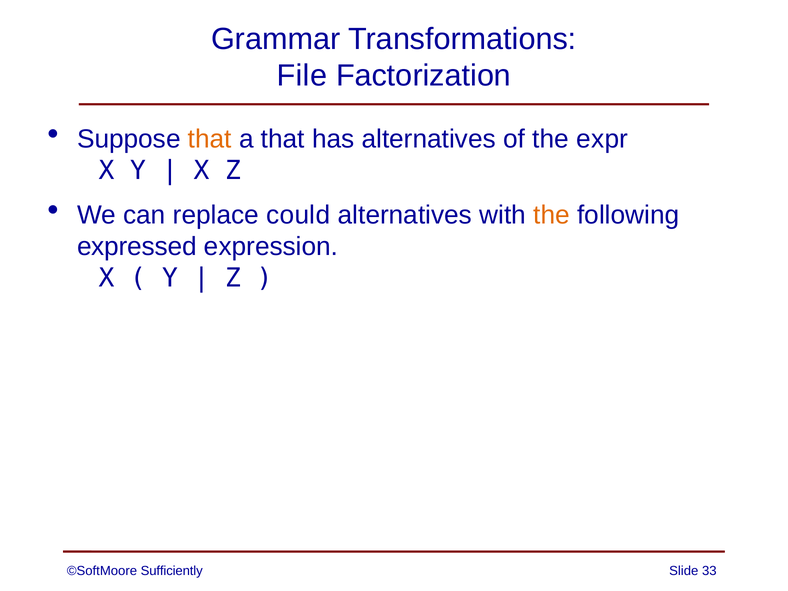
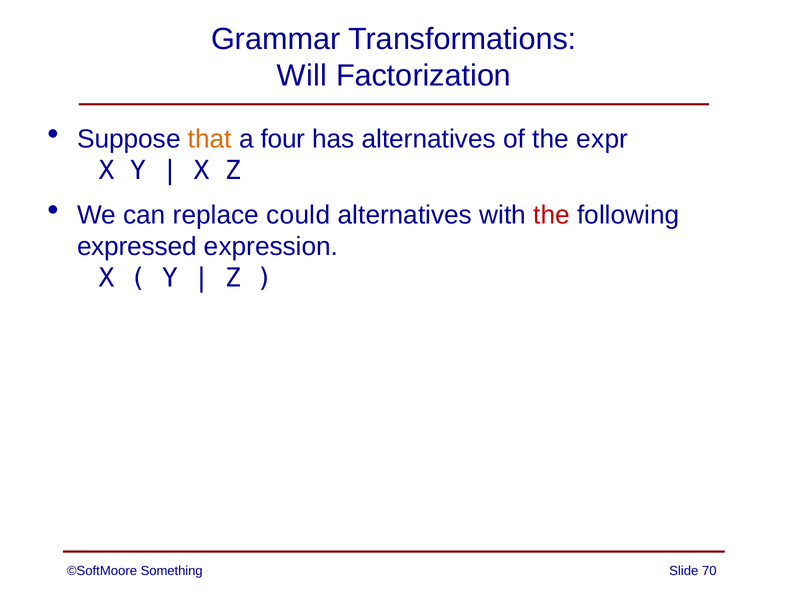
File: File -> Will (302, 76)
a that: that -> four (283, 139)
the colour: orange -> red (552, 215)
Sufficiently: Sufficiently -> Something (172, 571)
33: 33 -> 70 (709, 571)
